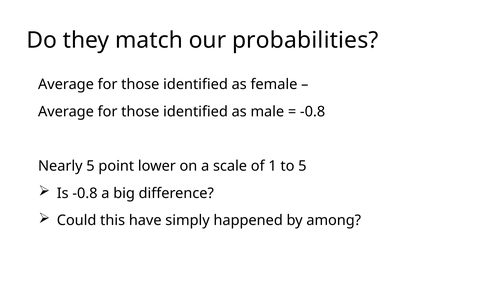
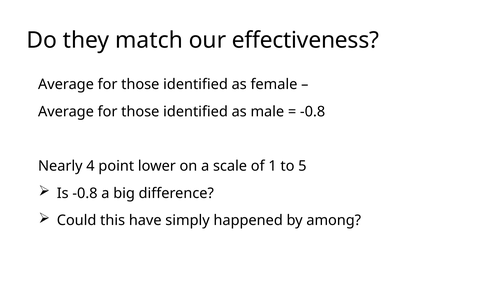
probabilities: probabilities -> effectiveness (305, 40)
Nearly 5: 5 -> 4 (90, 166)
